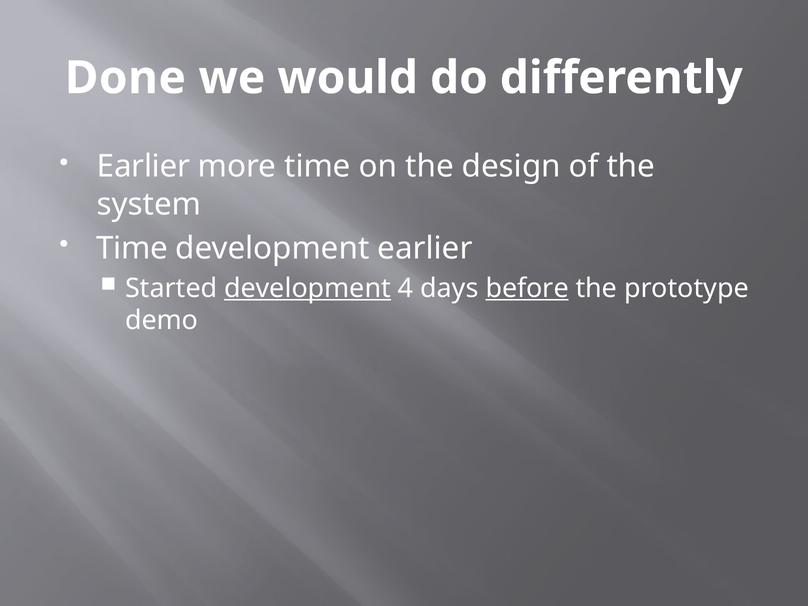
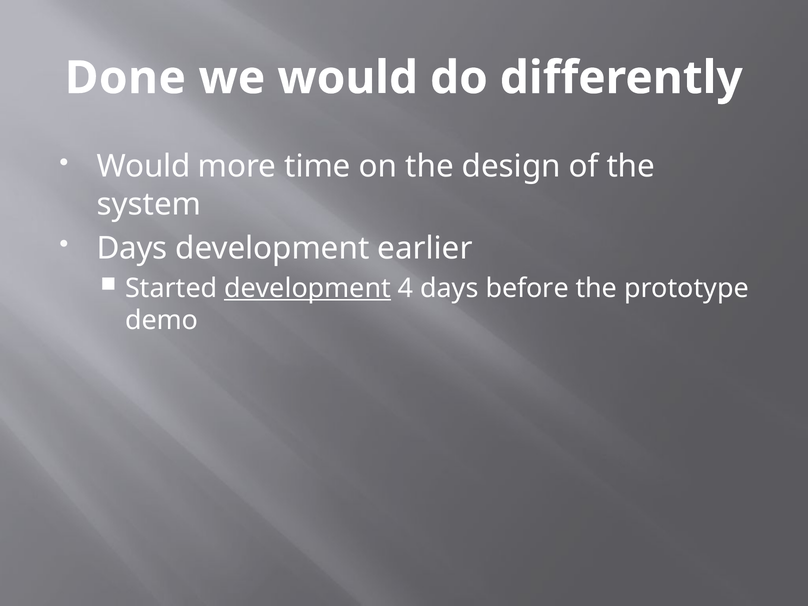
Earlier: Earlier -> Would (143, 166)
Time: Time -> Days (132, 248)
before underline: present -> none (527, 288)
